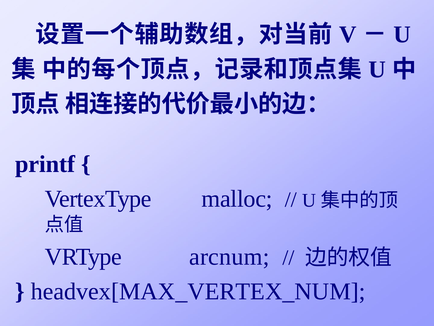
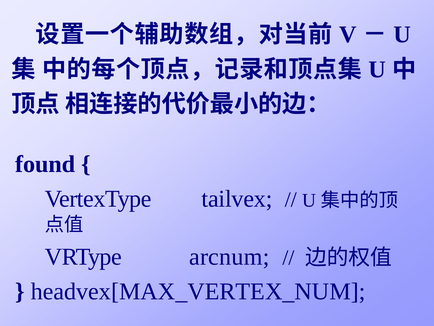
printf: printf -> found (45, 164)
malloc: malloc -> tailvex (237, 199)
